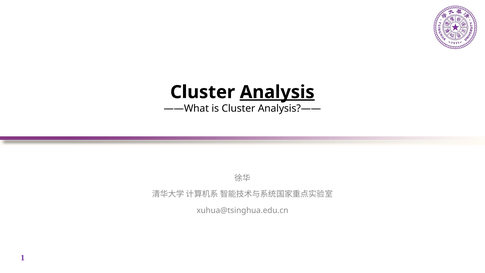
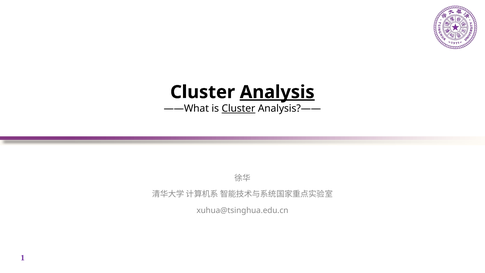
Cluster underline: none -> present (238, 109)
